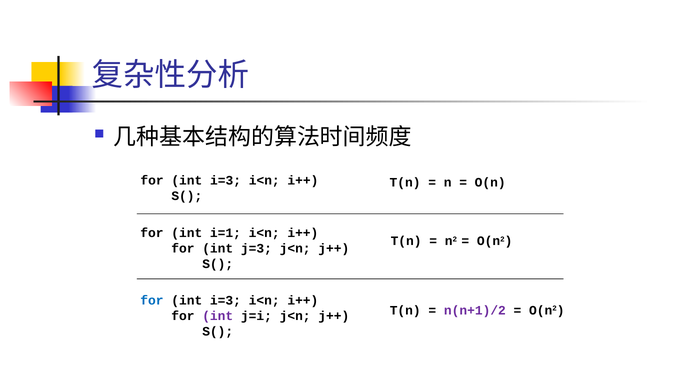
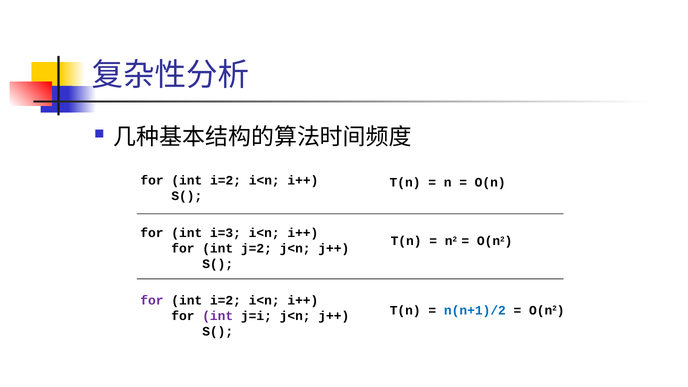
i=3: i=3 -> i=2 (226, 180)
i=1: i=1 -> i=3 (225, 233)
j=3: j=3 -> j=2 (256, 249)
for colour: blue -> purple (152, 300)
i=3: i=3 -> i=2 (225, 300)
n(n+1)/2 colour: purple -> blue (475, 310)
